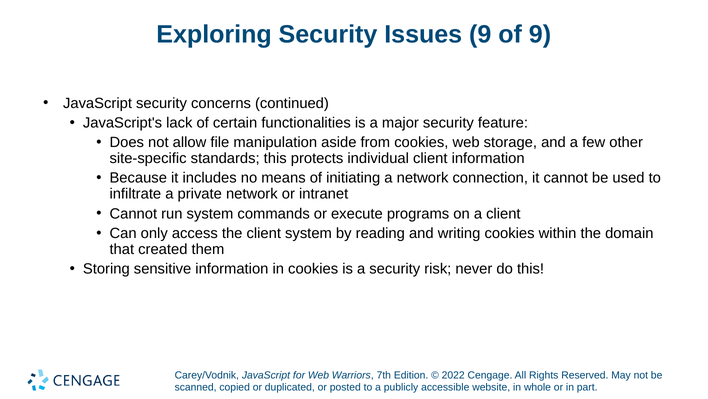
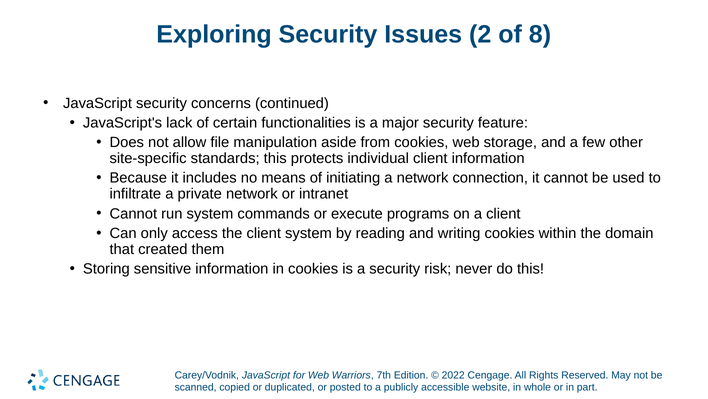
Issues 9: 9 -> 2 (480, 35)
of 9: 9 -> 8 (540, 35)
